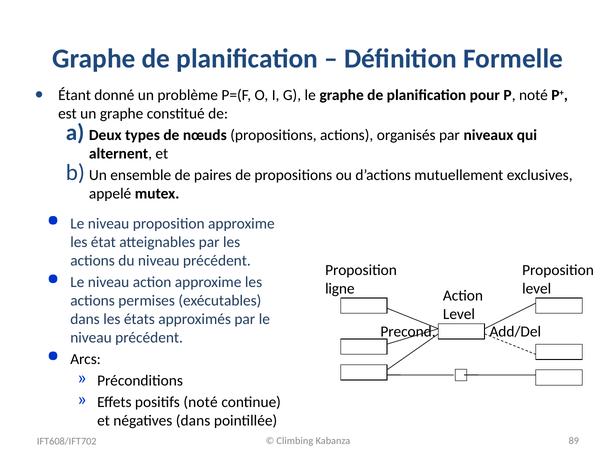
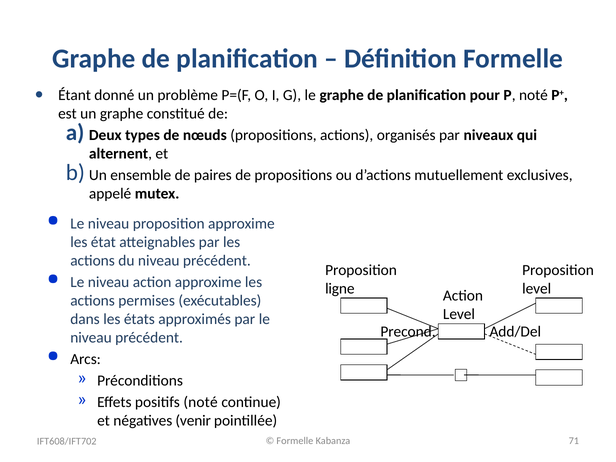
négatives dans: dans -> venir (193, 421)
Climbing: Climbing -> Formelle (295, 441)
89: 89 -> 71 (574, 441)
